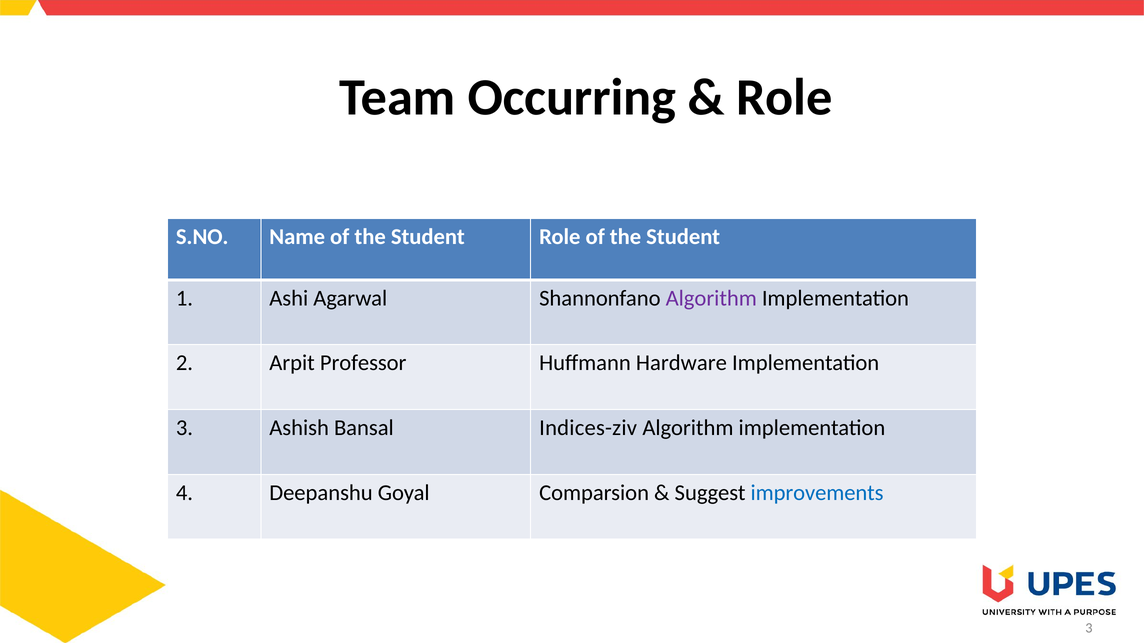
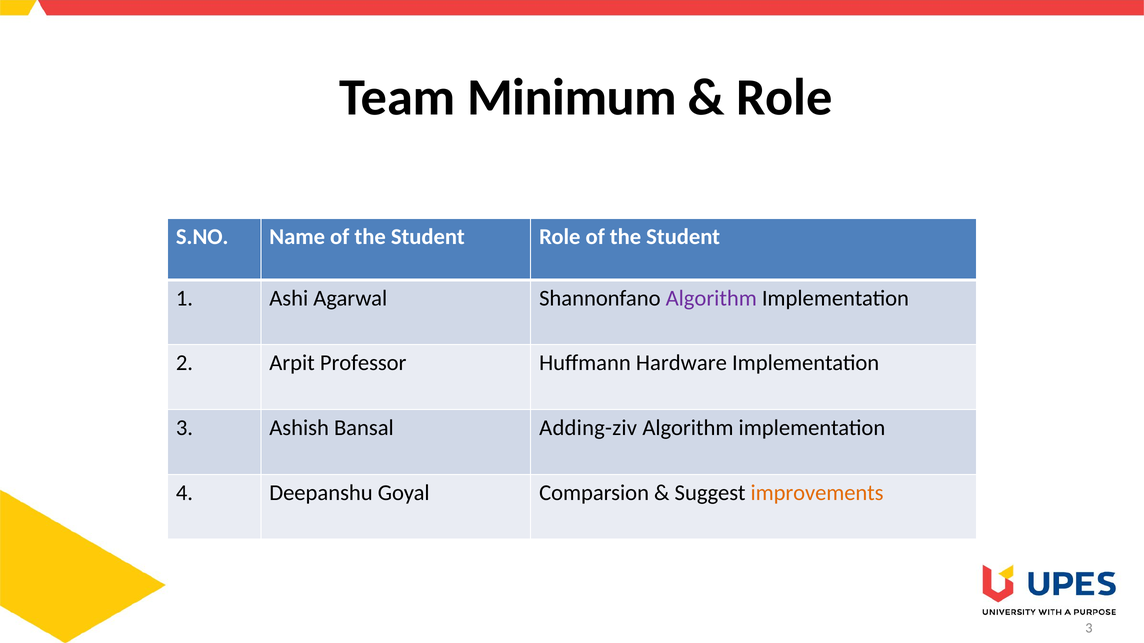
Occurring: Occurring -> Minimum (572, 97)
Indices-ziv: Indices-ziv -> Adding-ziv (588, 428)
improvements colour: blue -> orange (817, 493)
